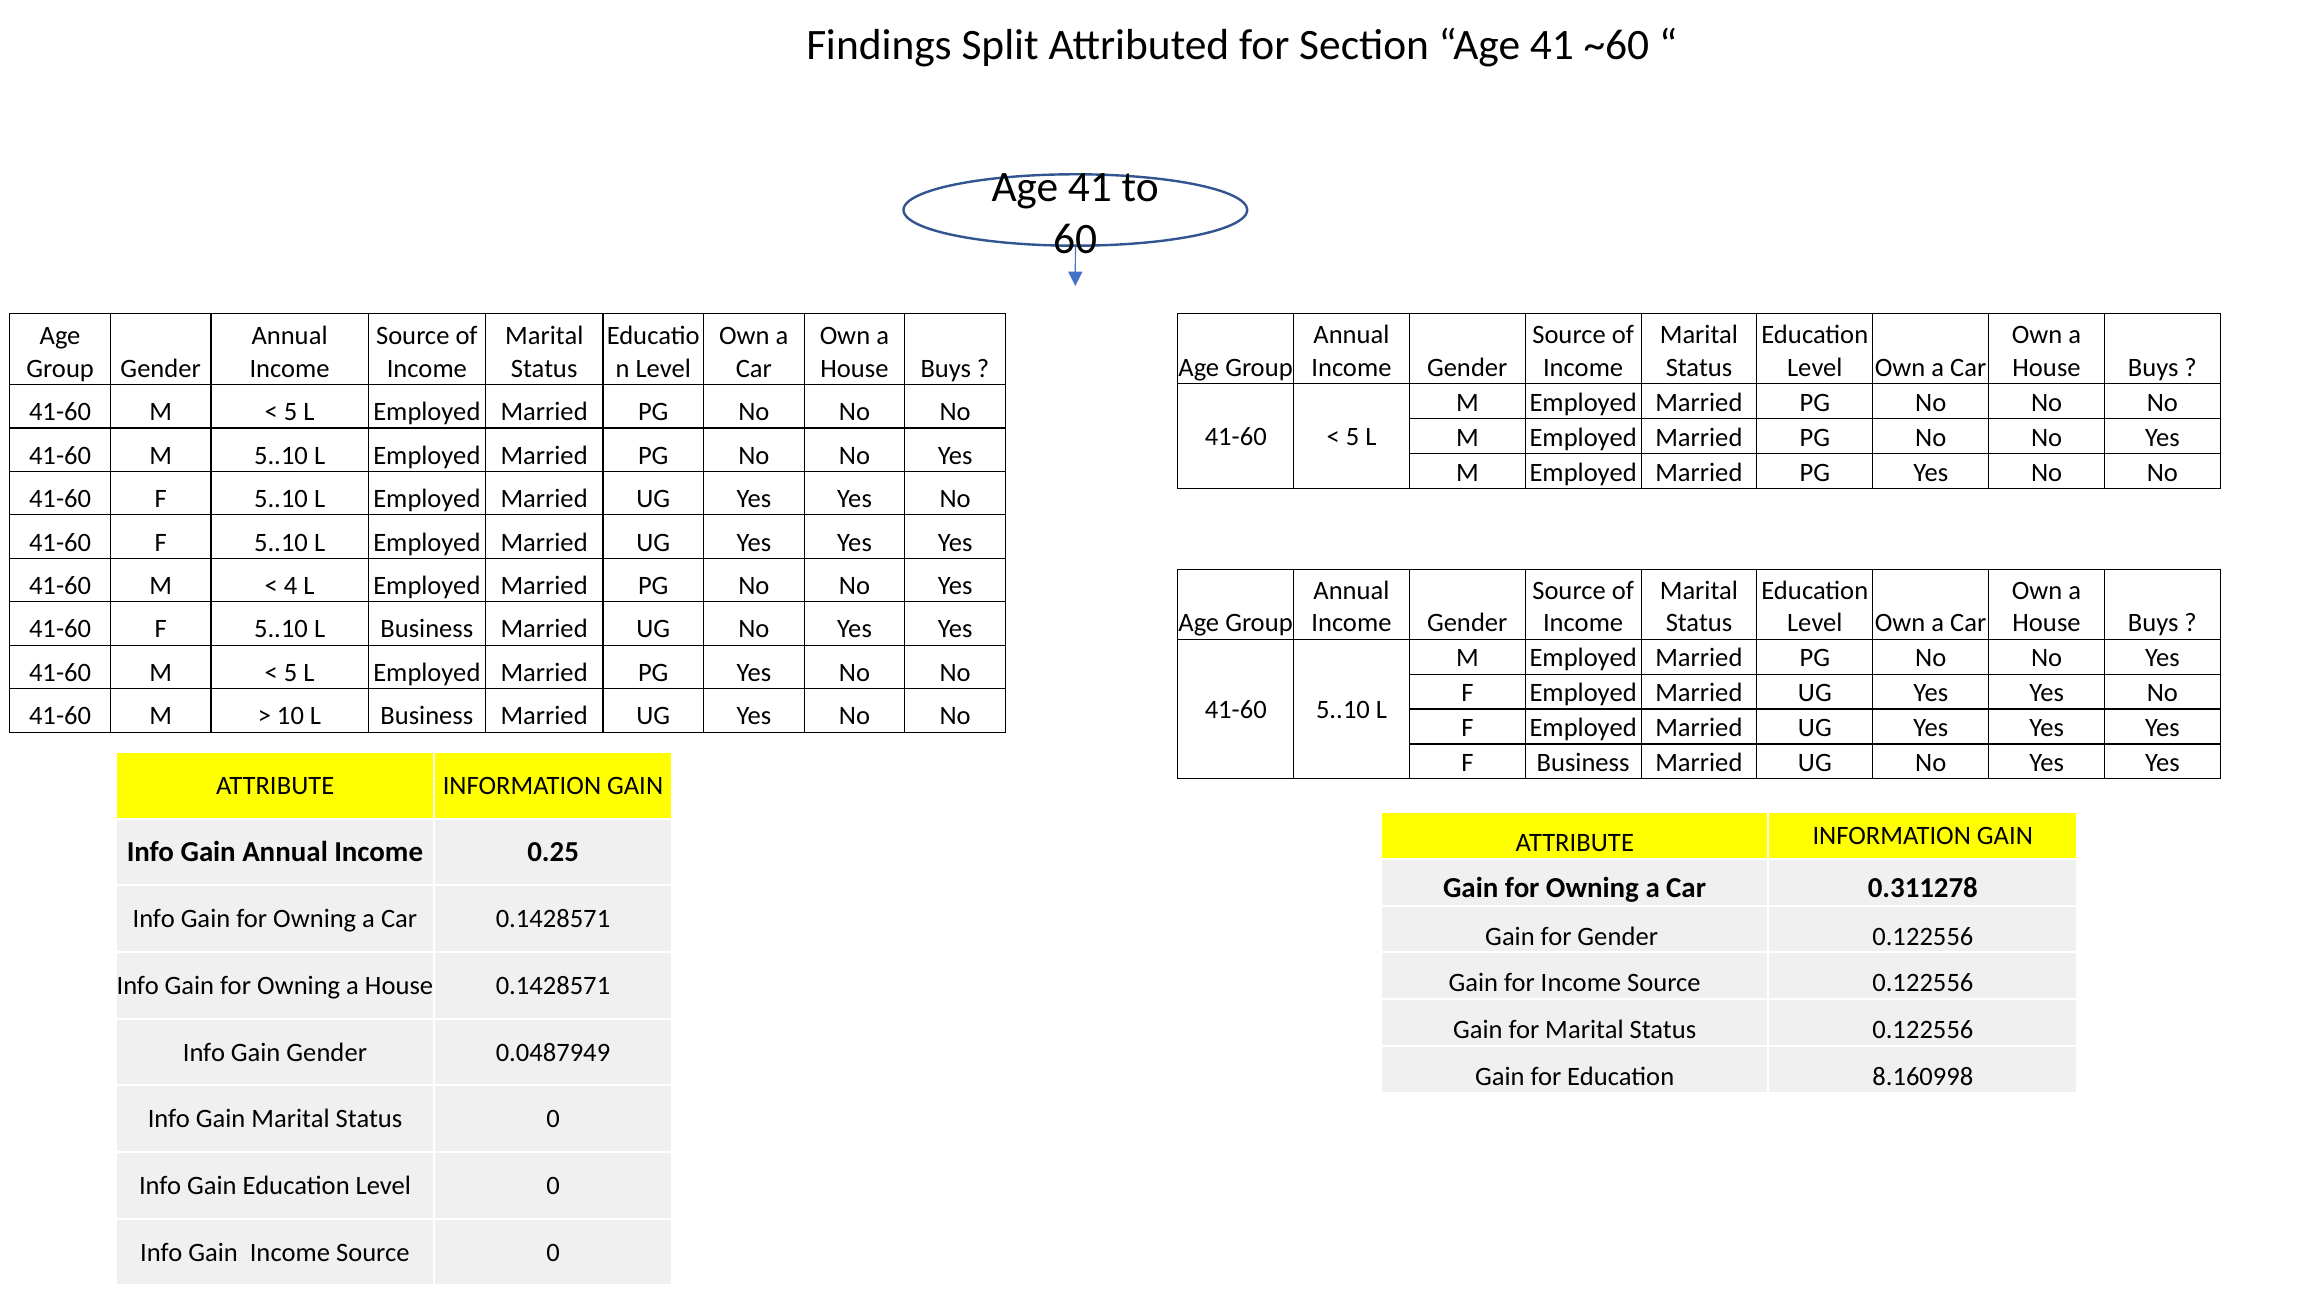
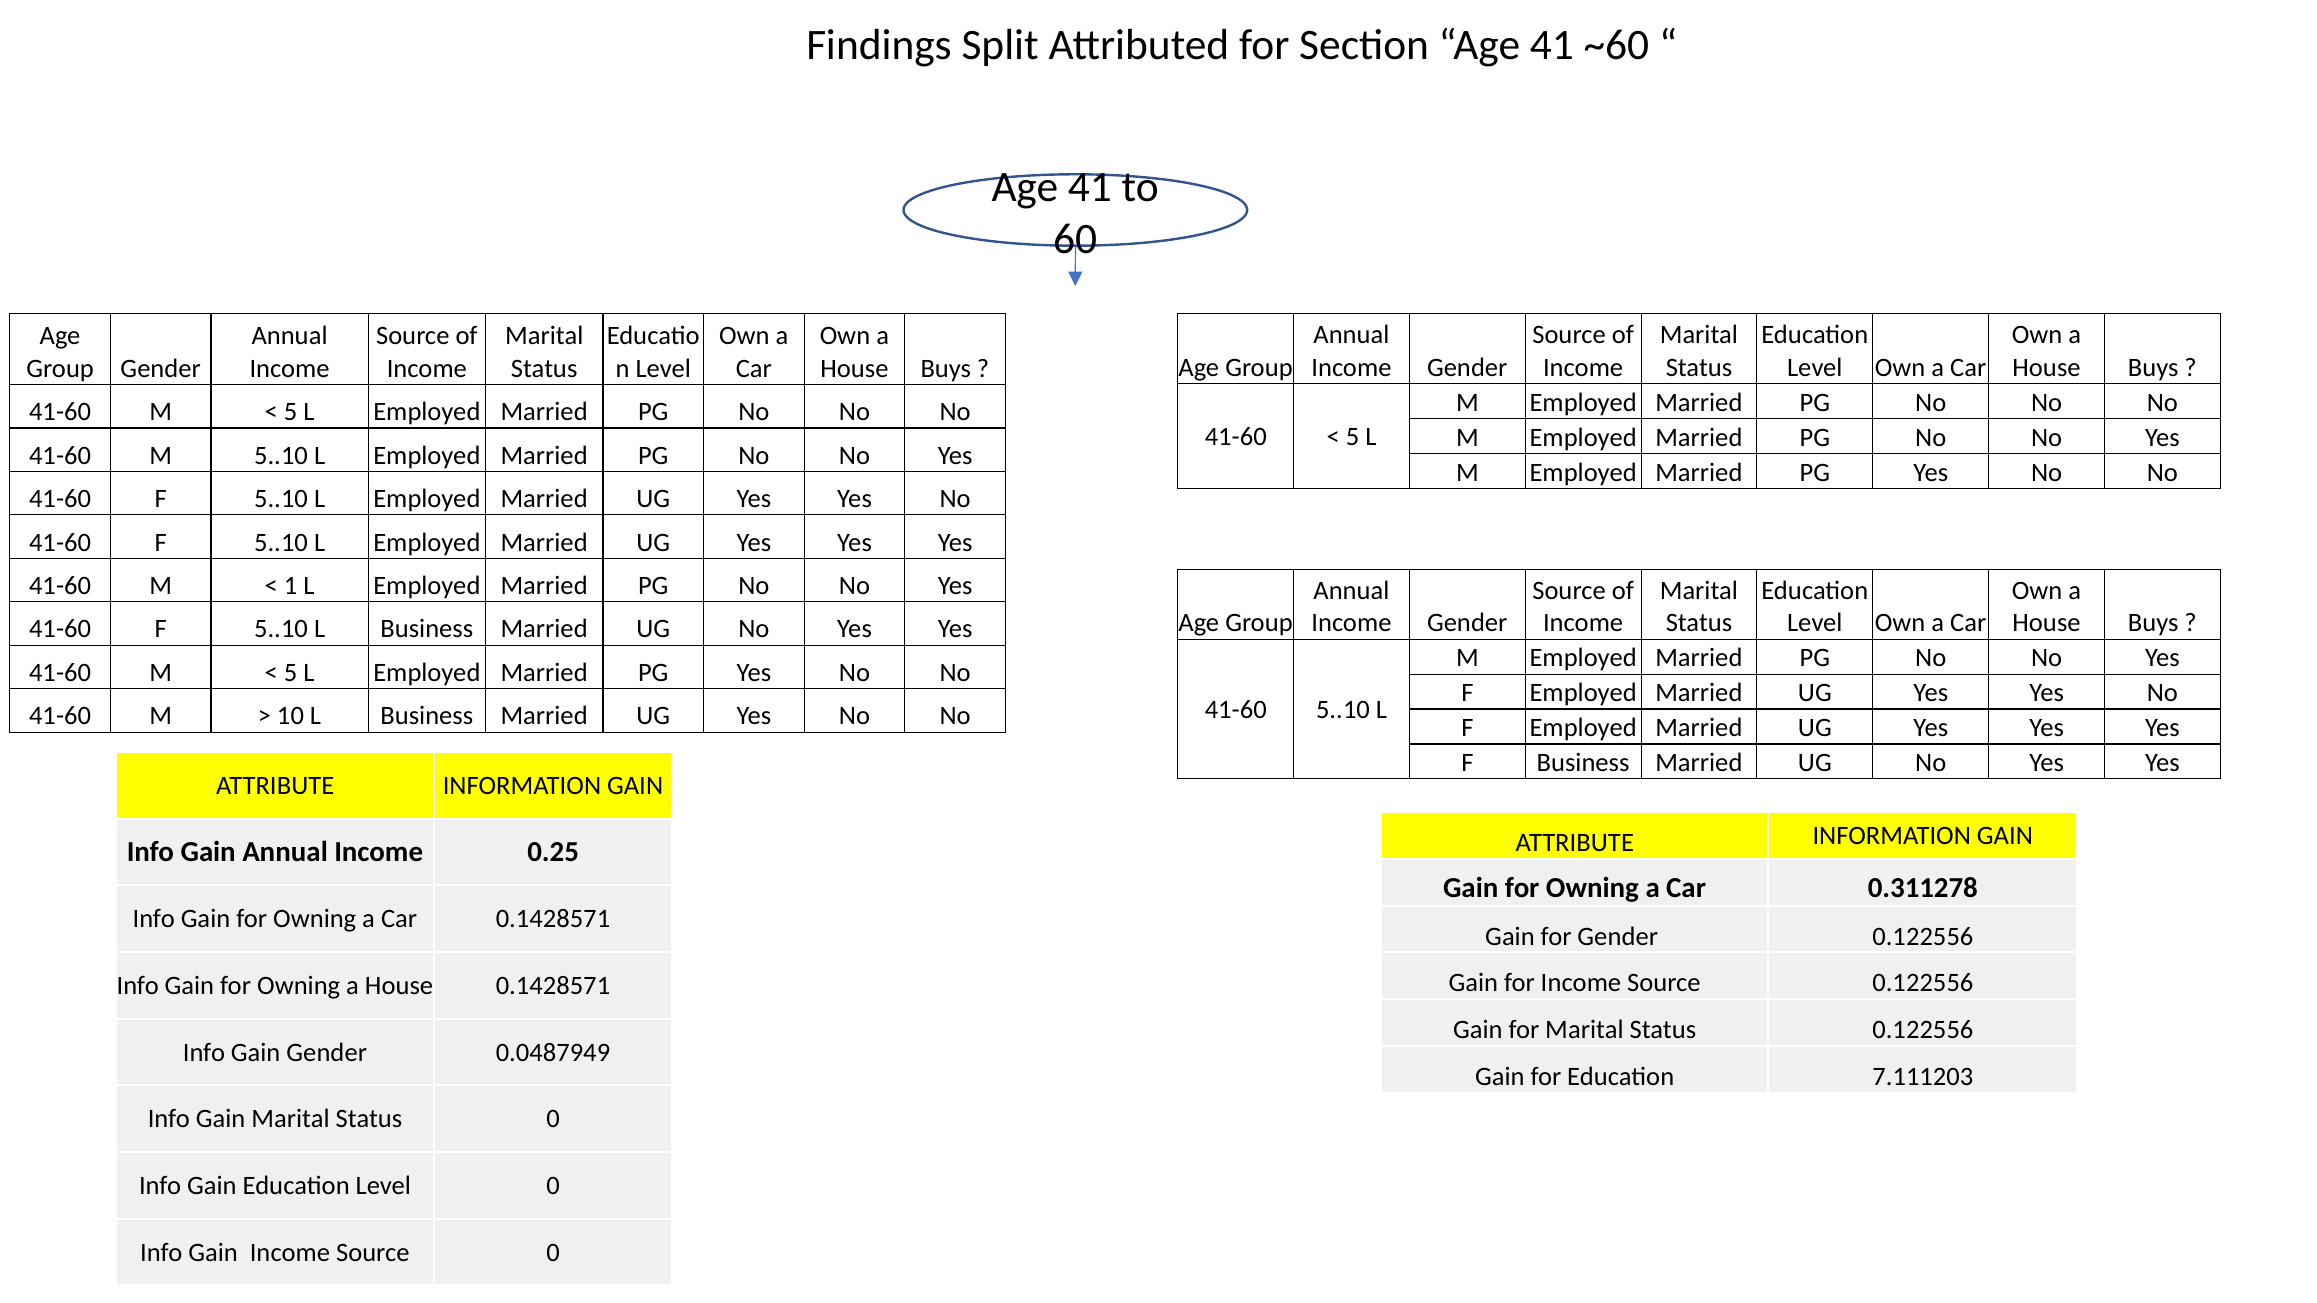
4: 4 -> 1 (290, 586)
8.160998: 8.160998 -> 7.111203 (1923, 1077)
